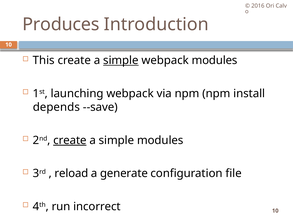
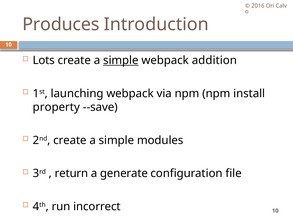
This: This -> Lots (44, 60)
webpack modules: modules -> addition (214, 60)
depends: depends -> property (56, 107)
create underline: present -> none (70, 140)
reload: reload -> return (71, 173)
